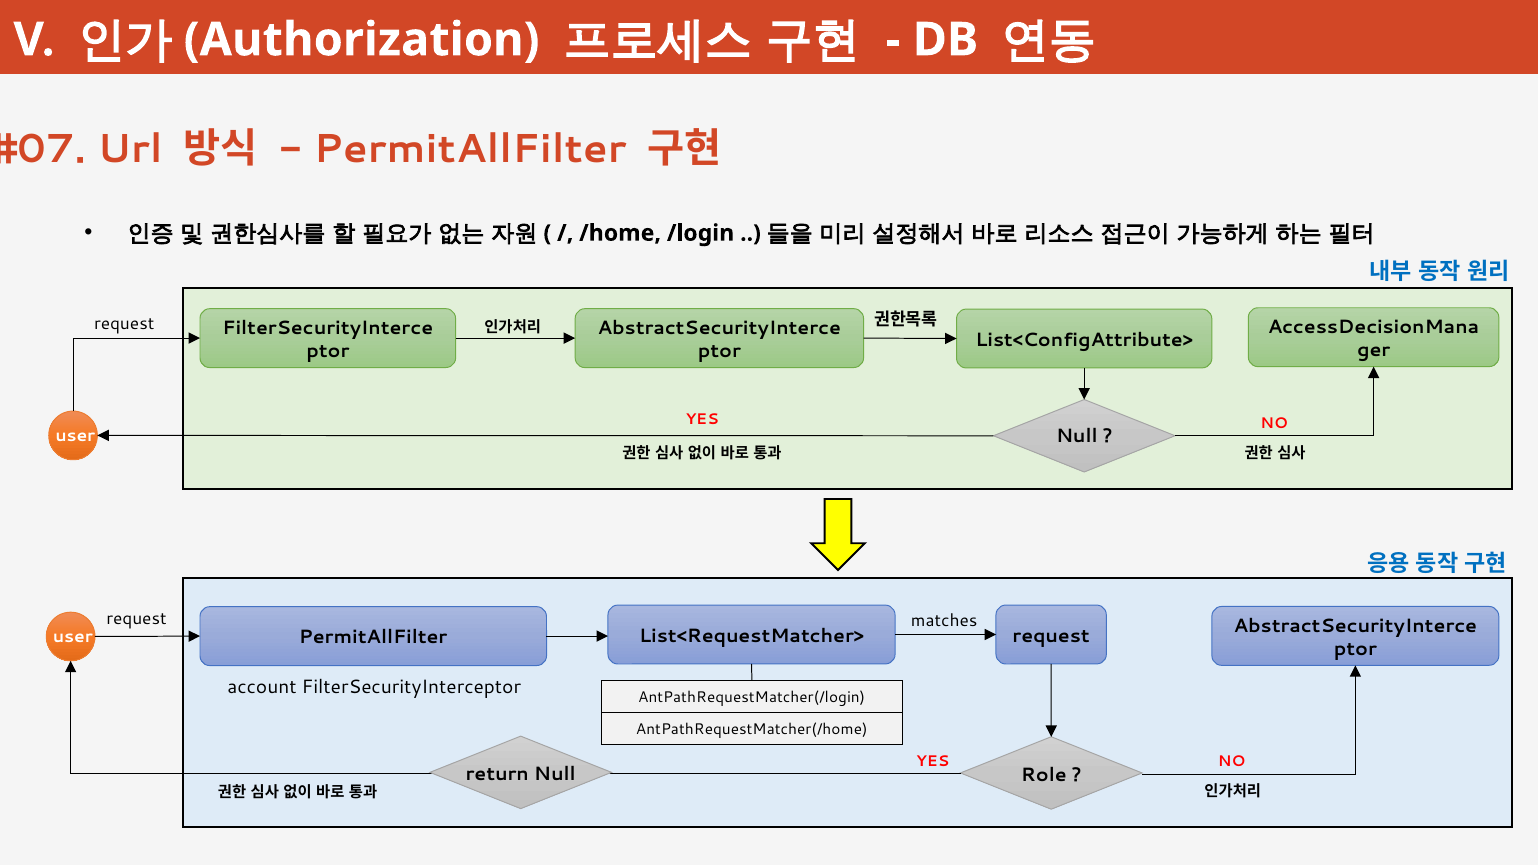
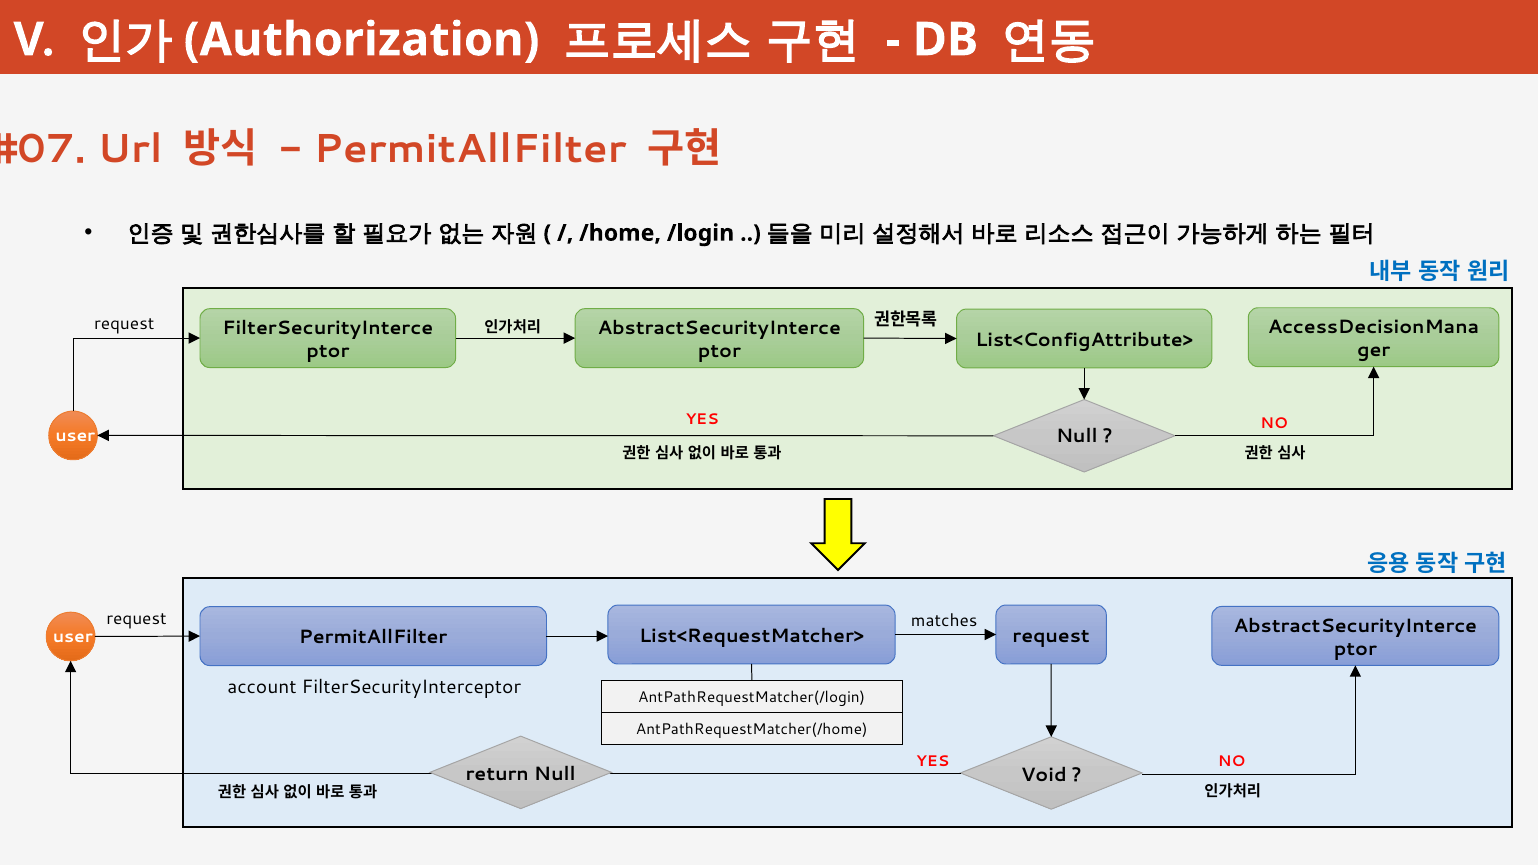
Role: Role -> Void (1044, 775)
